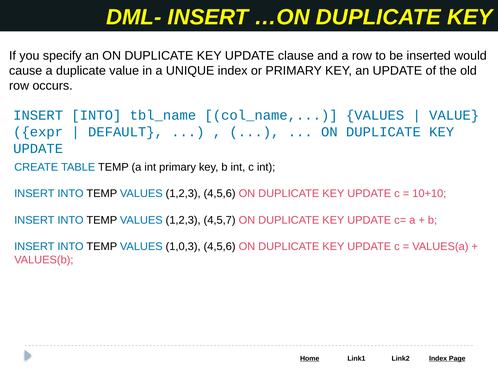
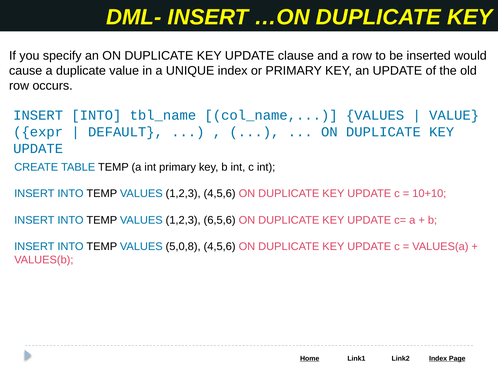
4,5,7: 4,5,7 -> 6,5,6 (220, 220)
1,0,3: 1,0,3 -> 5,0,8 (183, 247)
